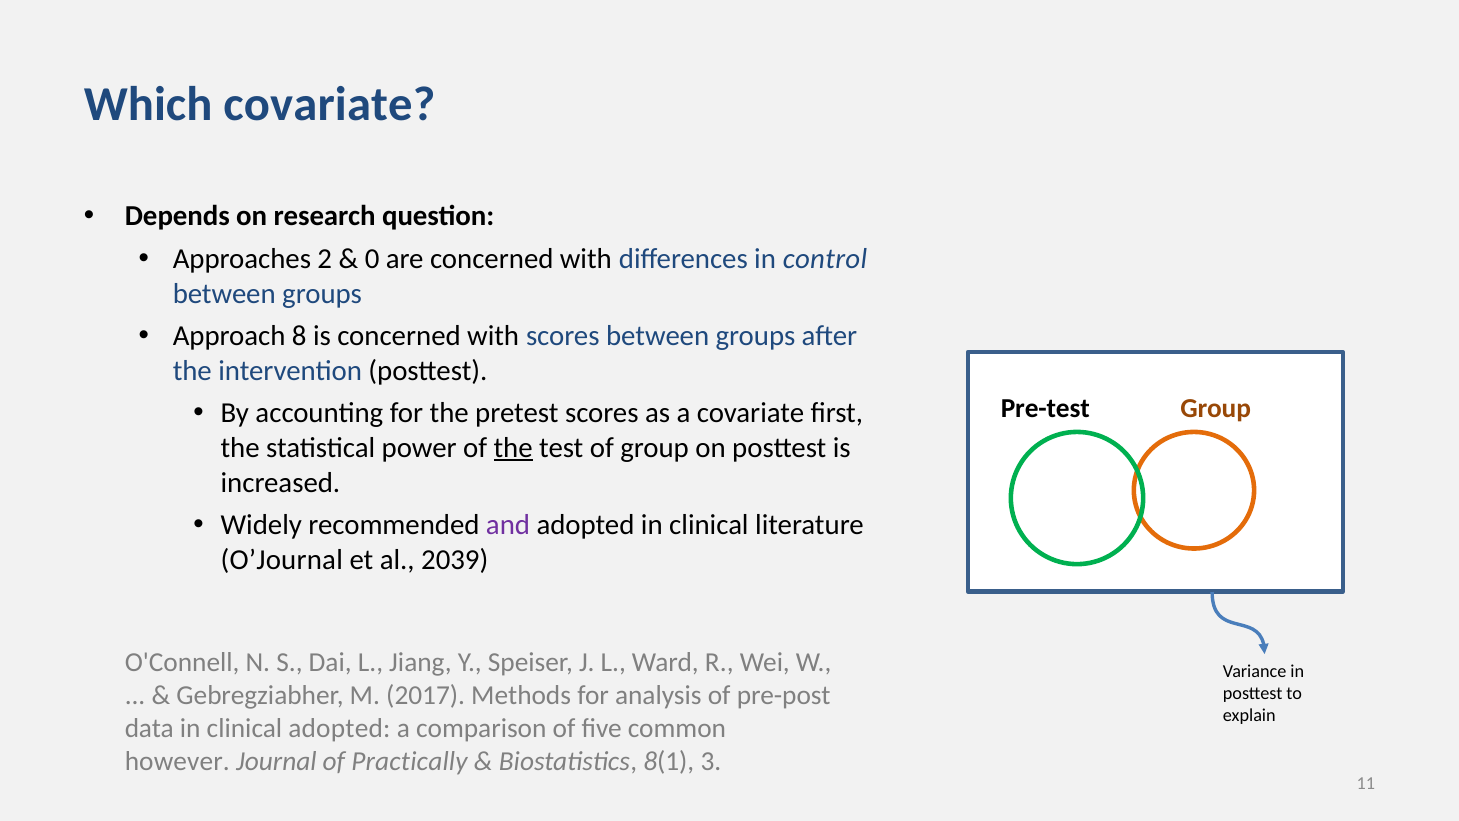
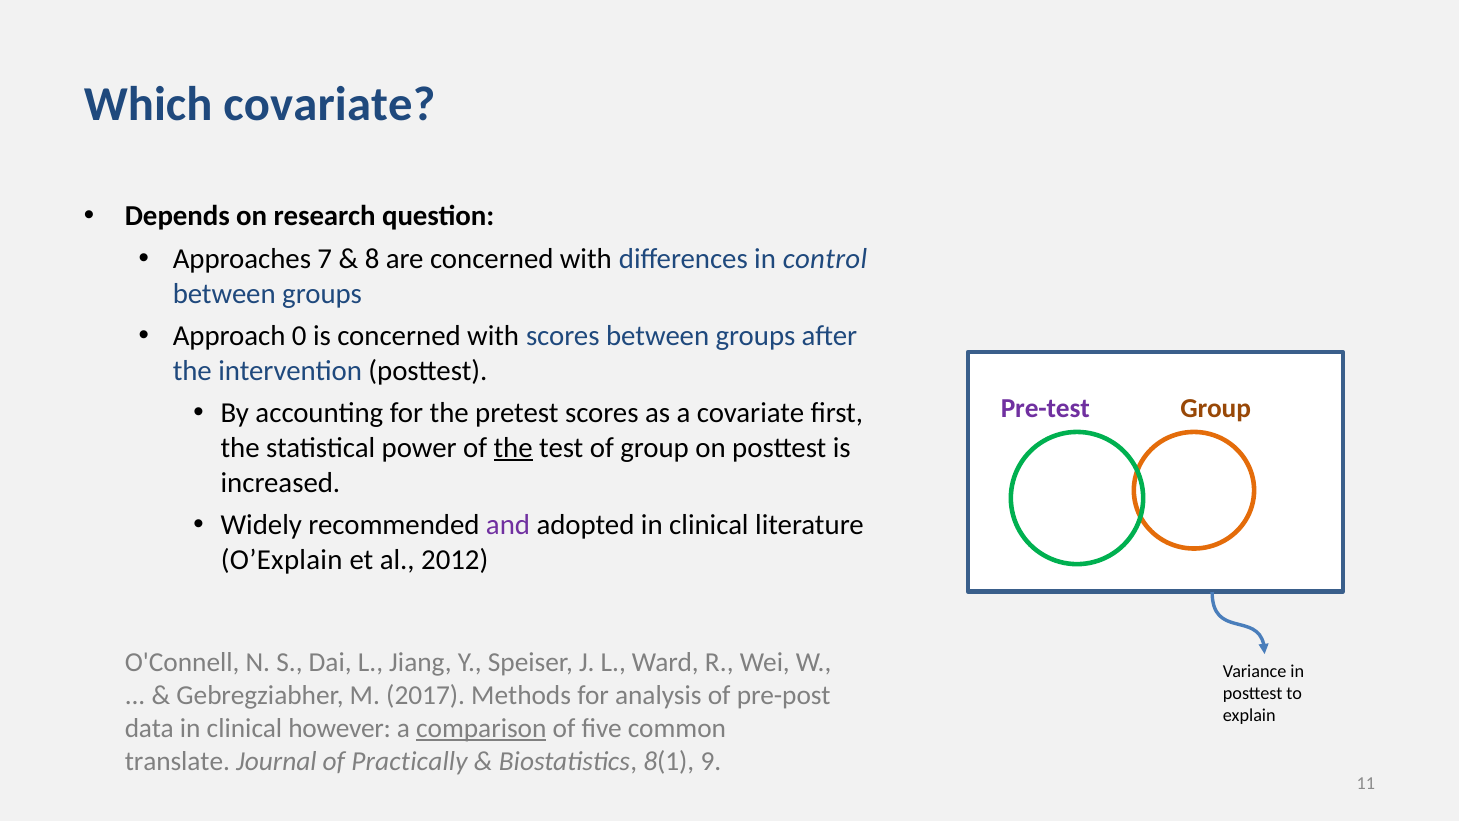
2: 2 -> 7 (325, 259)
0: 0 -> 8 (372, 259)
8: 8 -> 0 (299, 336)
Pre-test colour: black -> purple (1045, 409)
O’Journal: O’Journal -> O’Explain (282, 560)
2039: 2039 -> 2012 (455, 560)
clinical adopted: adopted -> however (340, 728)
comparison underline: none -> present (481, 728)
however: however -> translate (177, 761)
3: 3 -> 9 (711, 761)
